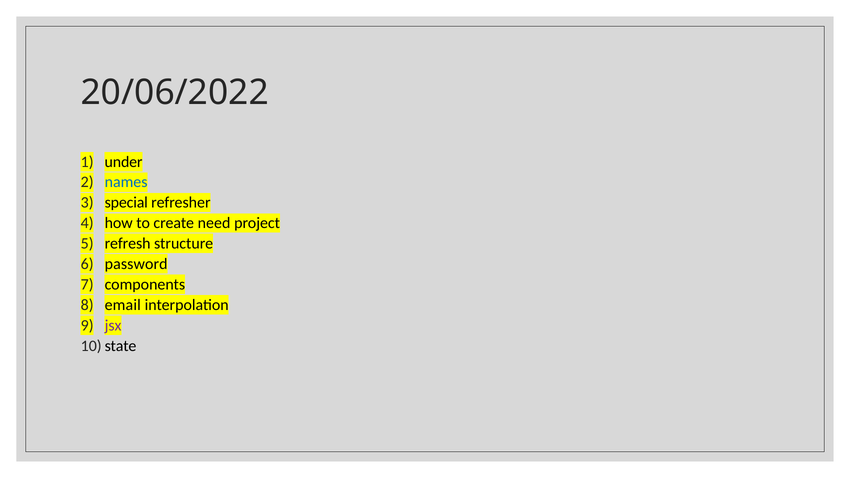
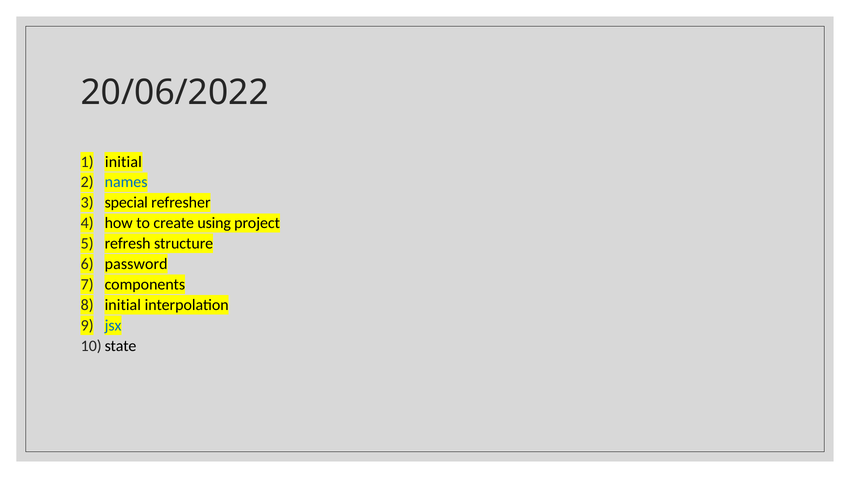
under: under -> initial (123, 162)
need: need -> using (214, 223)
email: email -> initial (123, 305)
jsx colour: purple -> blue (113, 325)
